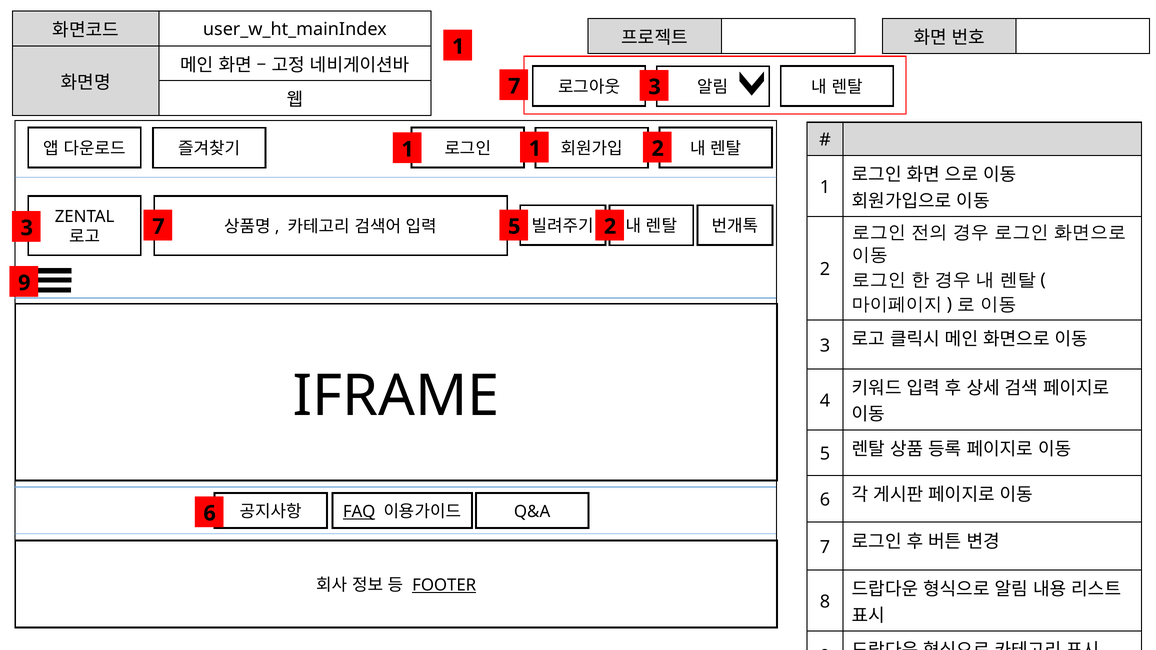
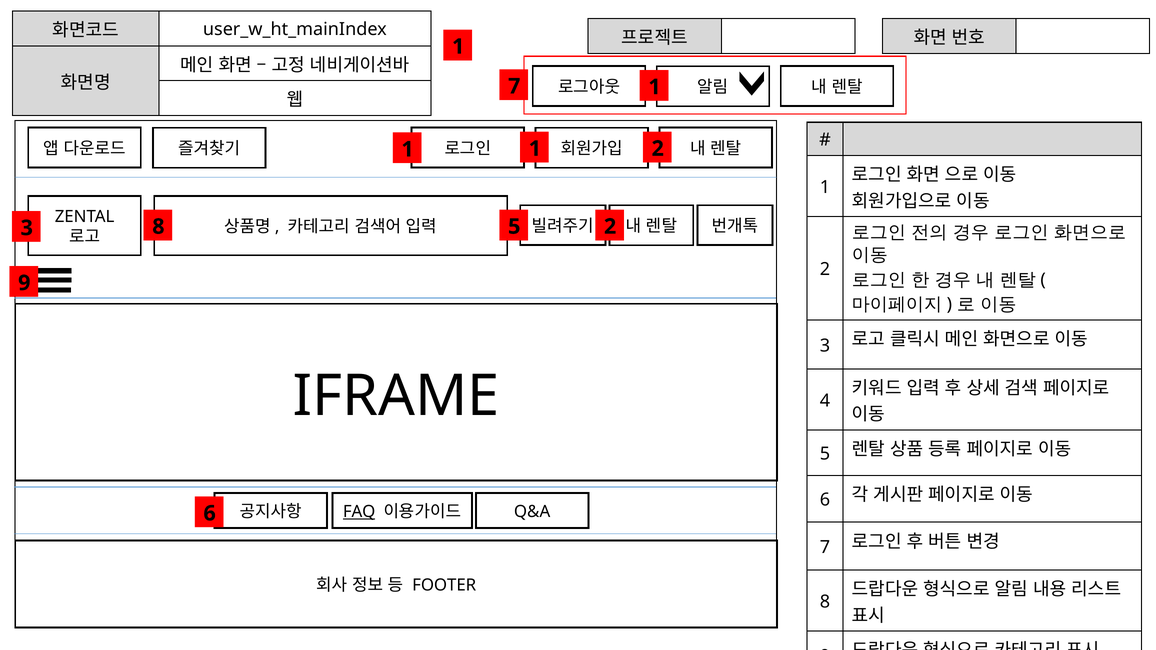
7 3: 3 -> 1 (655, 87)
3 7: 7 -> 8 (158, 227)
FOOTER underline: present -> none (444, 585)
